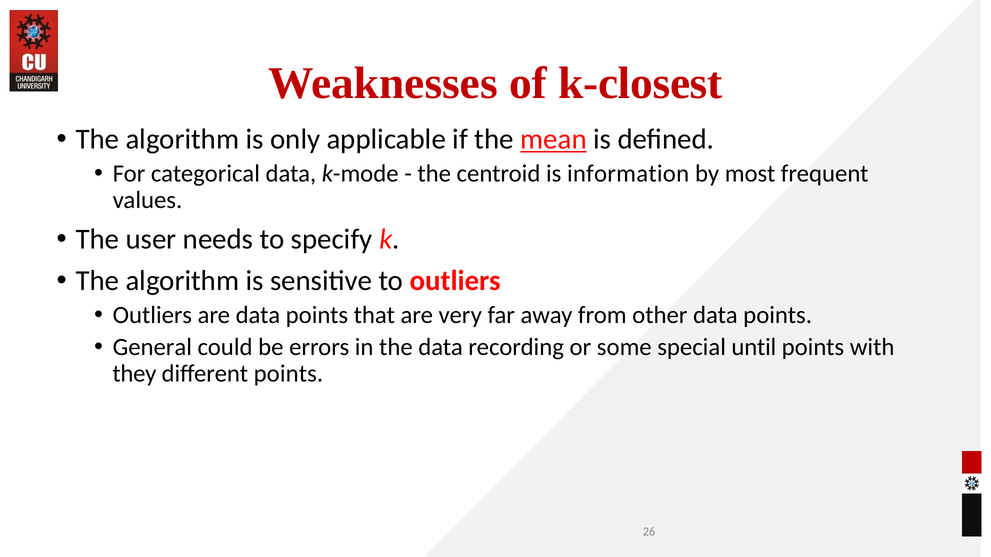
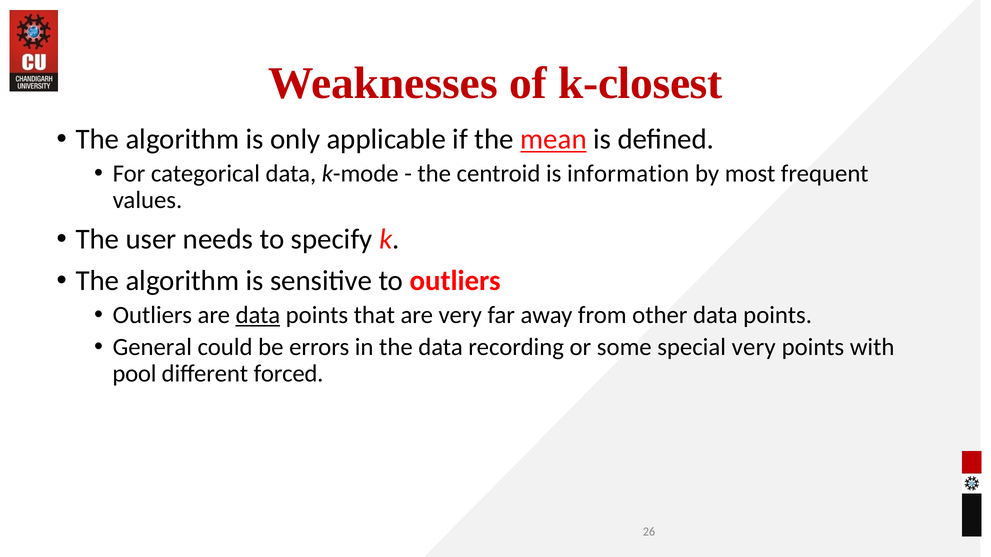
data underline: none -> present (258, 315)
special until: until -> very (754, 347)
they: they -> pool (134, 374)
different points: points -> forced (289, 374)
